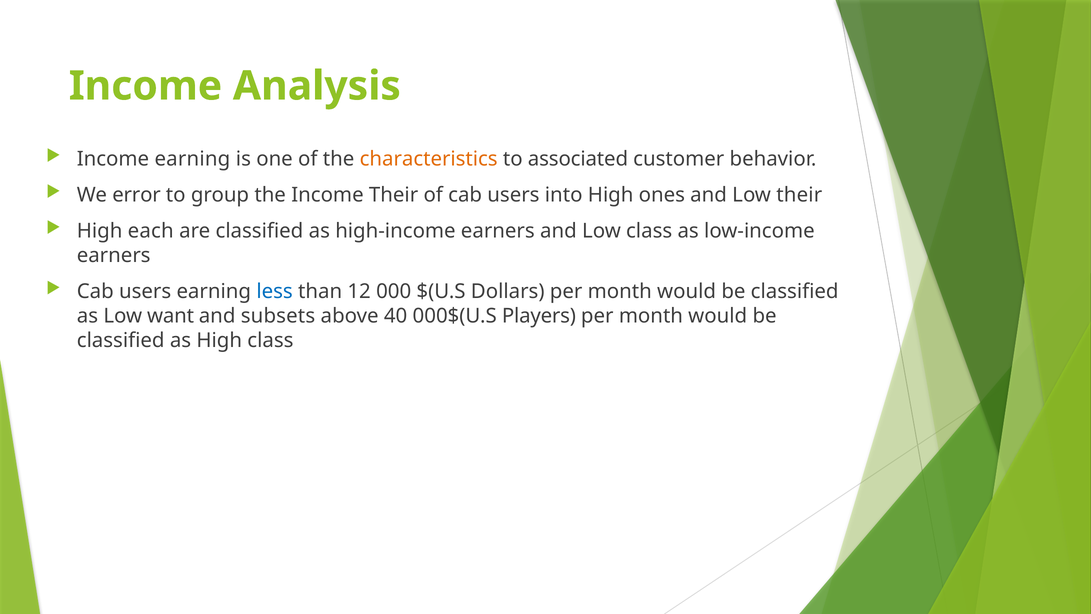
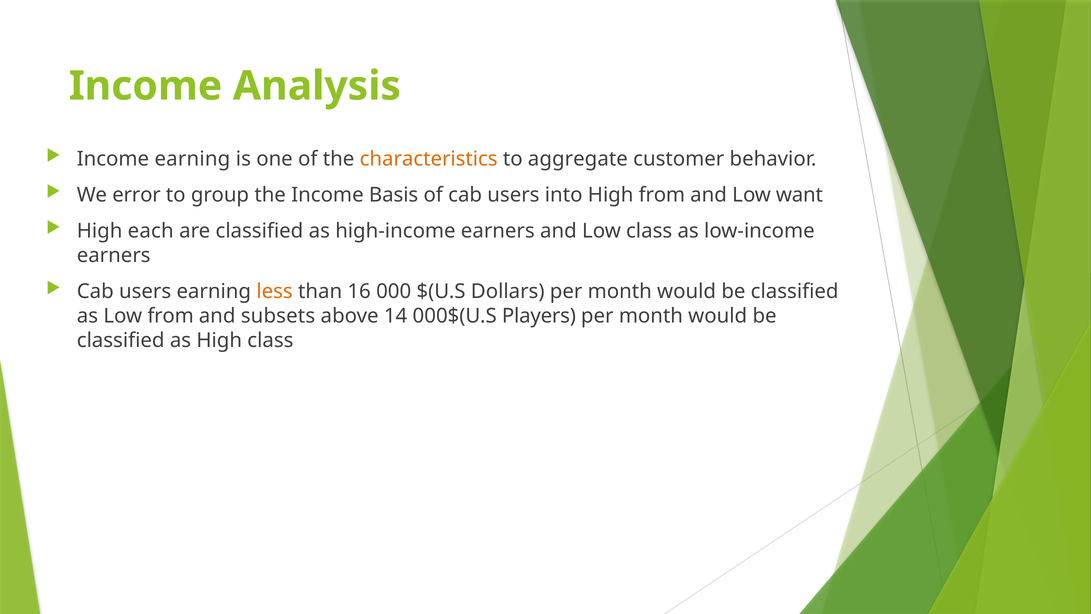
associated: associated -> aggregate (578, 159)
Income Their: Their -> Basis (394, 195)
High ones: ones -> from (662, 195)
Low their: their -> want (799, 195)
less colour: blue -> orange (275, 291)
12: 12 -> 16 (359, 291)
Low want: want -> from (171, 316)
40: 40 -> 14 (396, 316)
